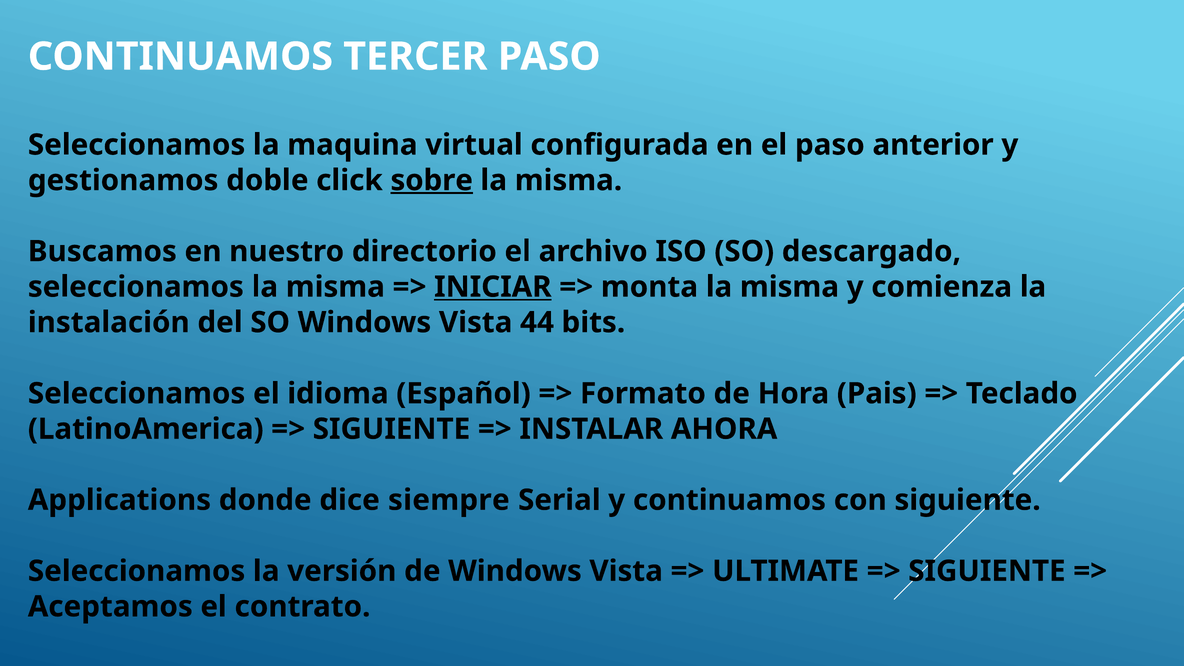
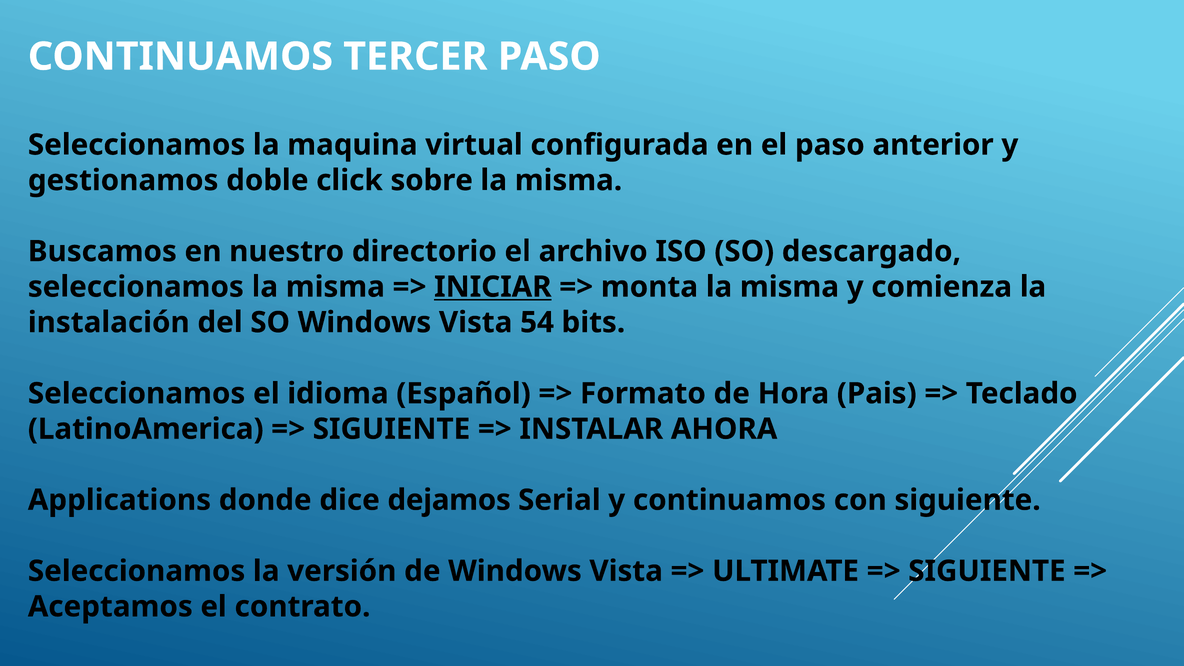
sobre underline: present -> none (432, 180)
44: 44 -> 54 (537, 322)
siempre: siempre -> dejamos (449, 500)
